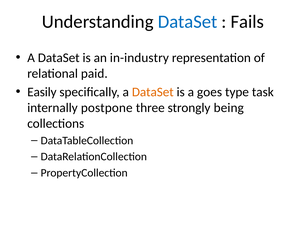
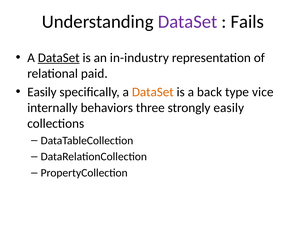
DataSet colour: blue -> purple (188, 22)
DataSet underline: none -> present (59, 58)
goes: goes -> back (210, 92)
task: task -> vice (263, 92)
postpone: postpone -> behaviors (107, 108)
strongly being: being -> easily (229, 108)
